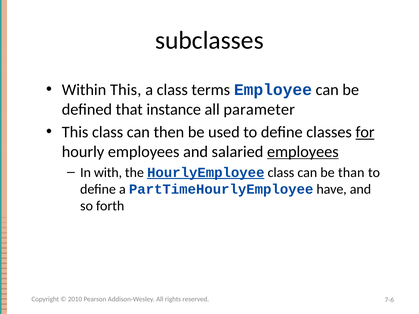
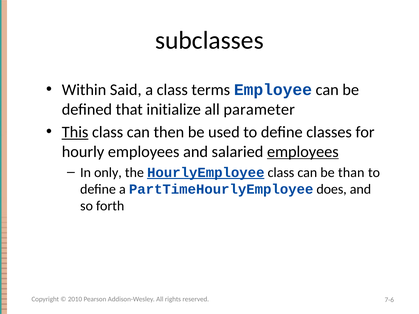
Within This: This -> Said (126, 90)
instance: instance -> initialize (174, 109)
This underline: none -> present (75, 132)
for underline: present -> none (365, 132)
with: with -> only (108, 173)
have: have -> does (332, 189)
